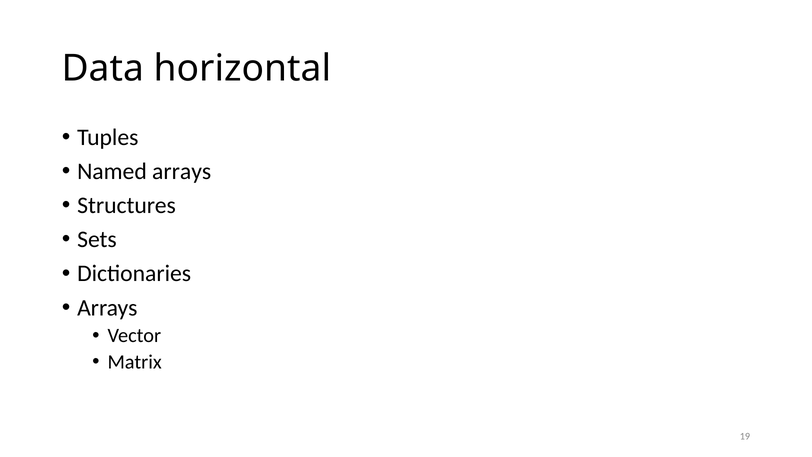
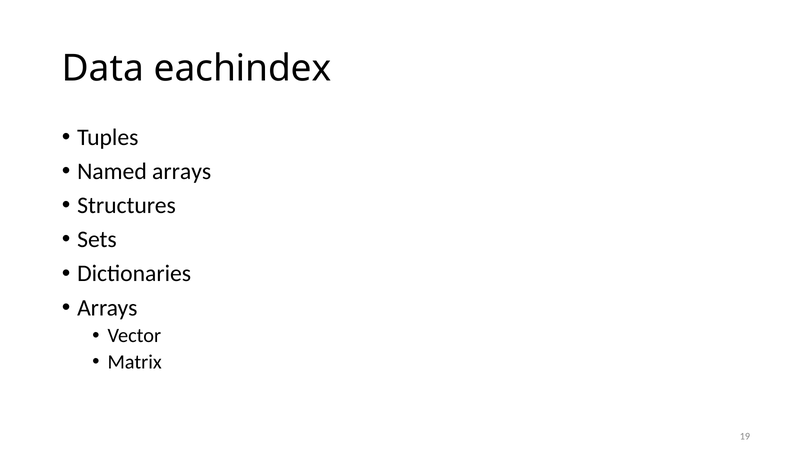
horizontal: horizontal -> eachindex (243, 68)
